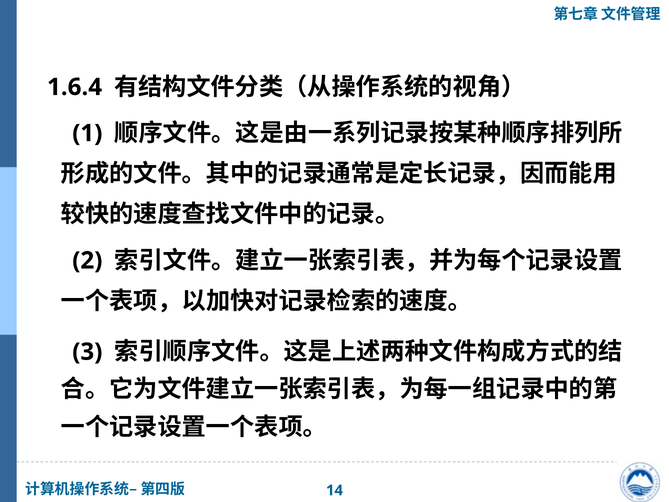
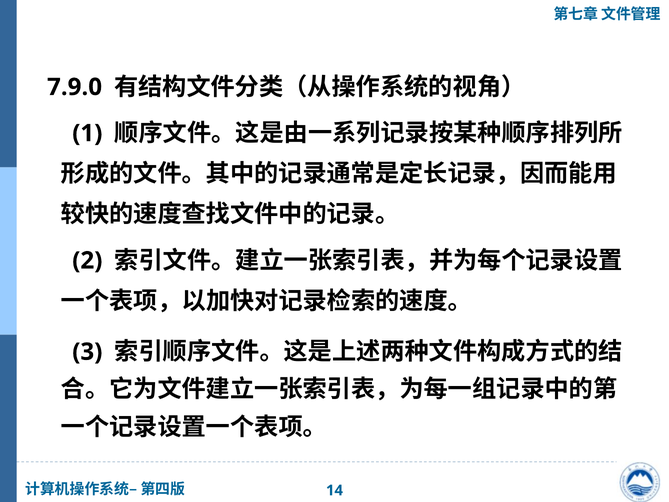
1.6.4: 1.6.4 -> 7.9.0 (75, 87)
